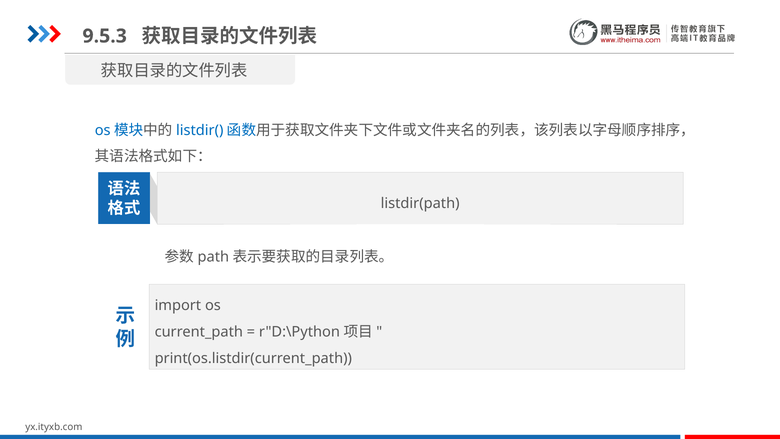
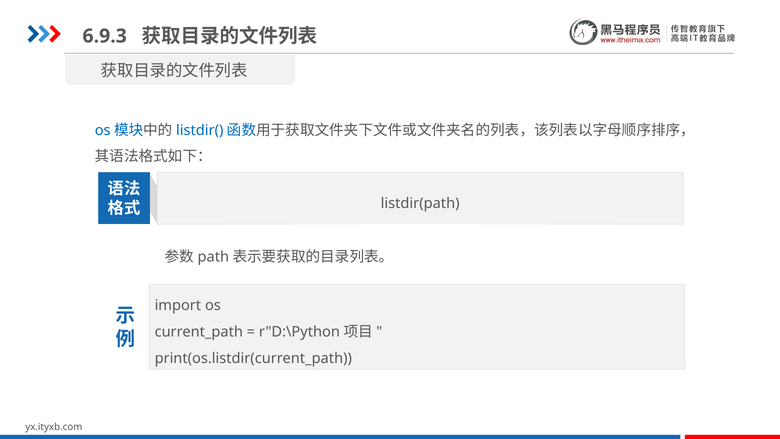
9.5.3: 9.5.3 -> 6.9.3 (105, 36)
